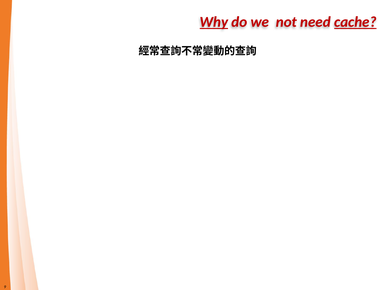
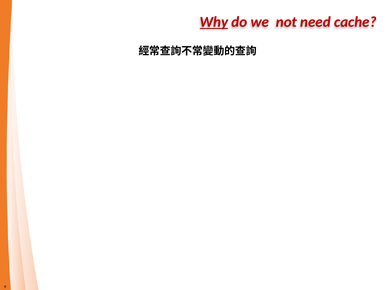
cache underline: present -> none (355, 22)
